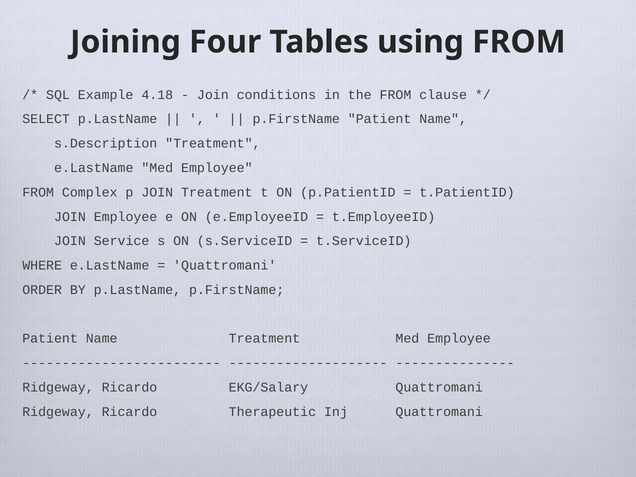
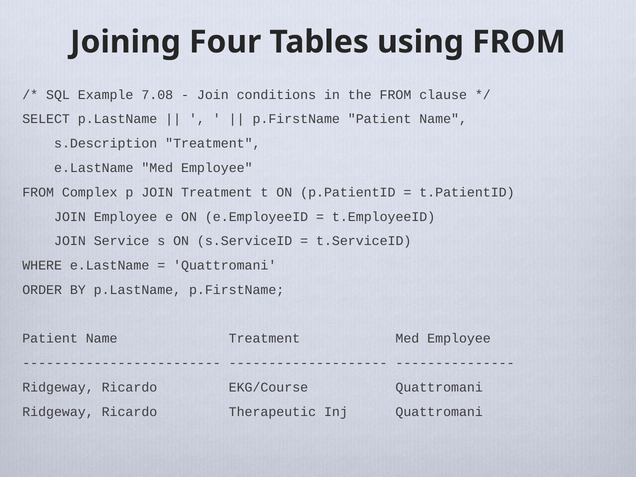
4.18: 4.18 -> 7.08 (157, 95)
EKG/Salary: EKG/Salary -> EKG/Course (268, 387)
